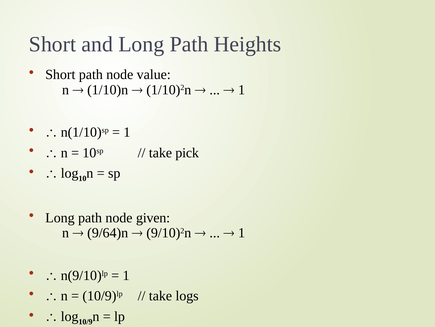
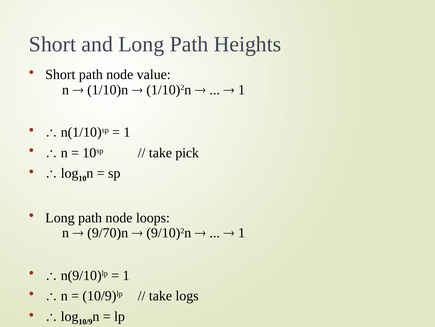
given: given -> loops (153, 217)
9/64)n: 9/64)n -> 9/70)n (108, 232)
